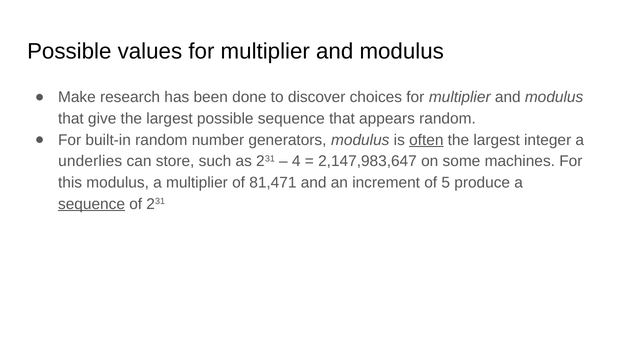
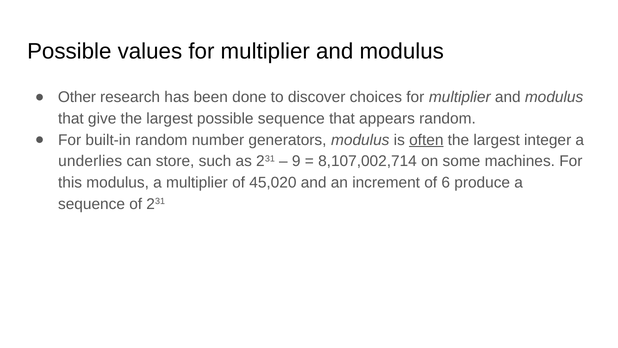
Make: Make -> Other (77, 97)
4: 4 -> 9 (296, 161)
2,147,983,647: 2,147,983,647 -> 8,107,002,714 (367, 161)
81,471: 81,471 -> 45,020 (273, 182)
5: 5 -> 6 (446, 182)
sequence underline: present -> none (92, 204)
